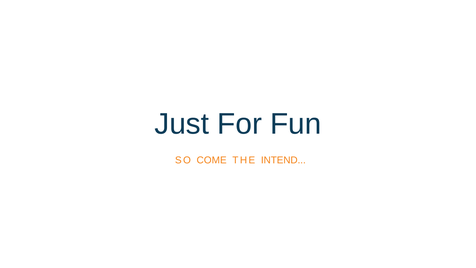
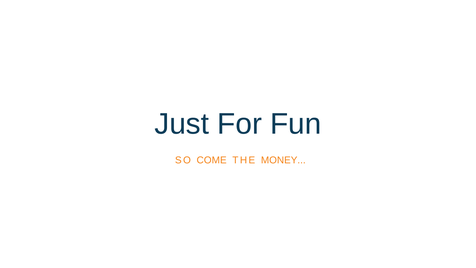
INTEND: INTEND -> MONEY (283, 160)
